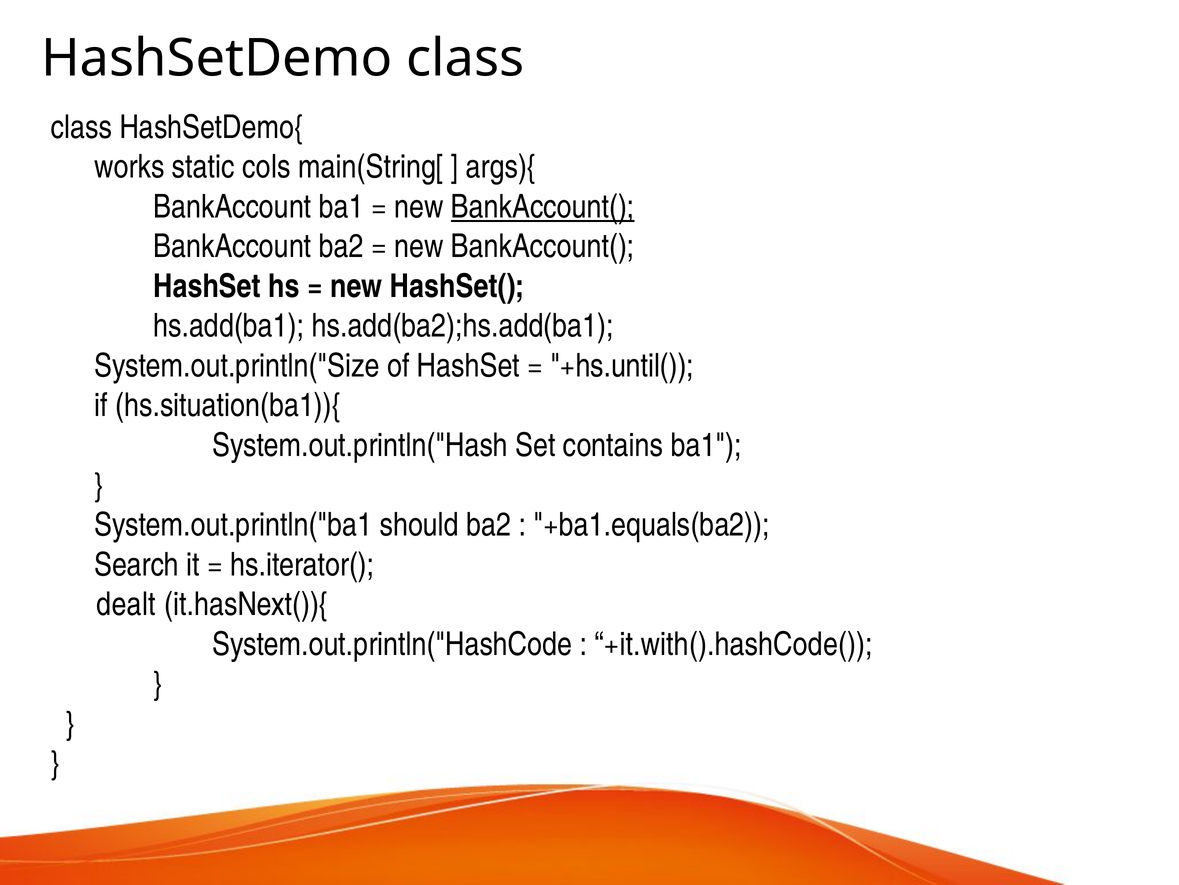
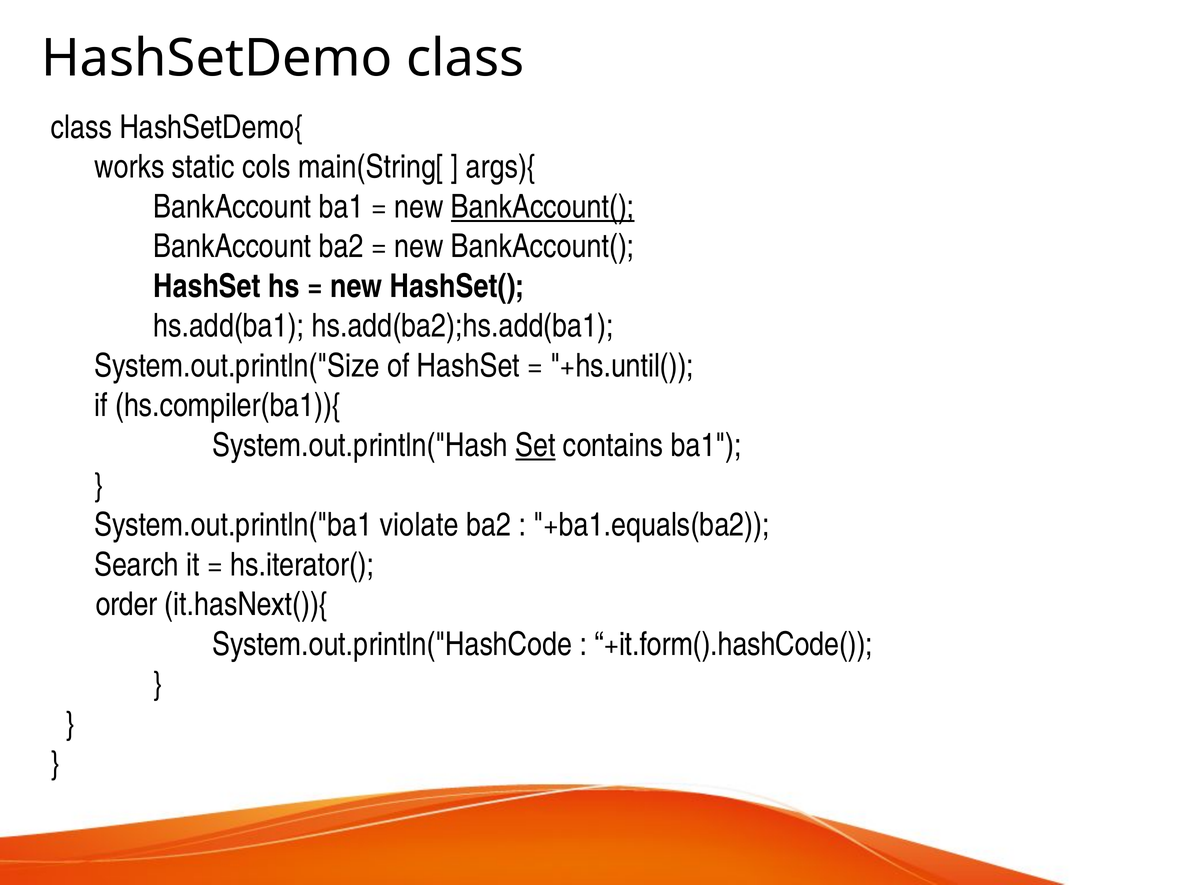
hs.situation(ba1)){: hs.situation(ba1)){ -> hs.compiler(ba1)){ (228, 405)
Set underline: none -> present (535, 445)
should: should -> violate (419, 525)
dealt: dealt -> order (126, 604)
+it.with().hashCode(: +it.with().hashCode( -> +it.form().hashCode( (734, 644)
